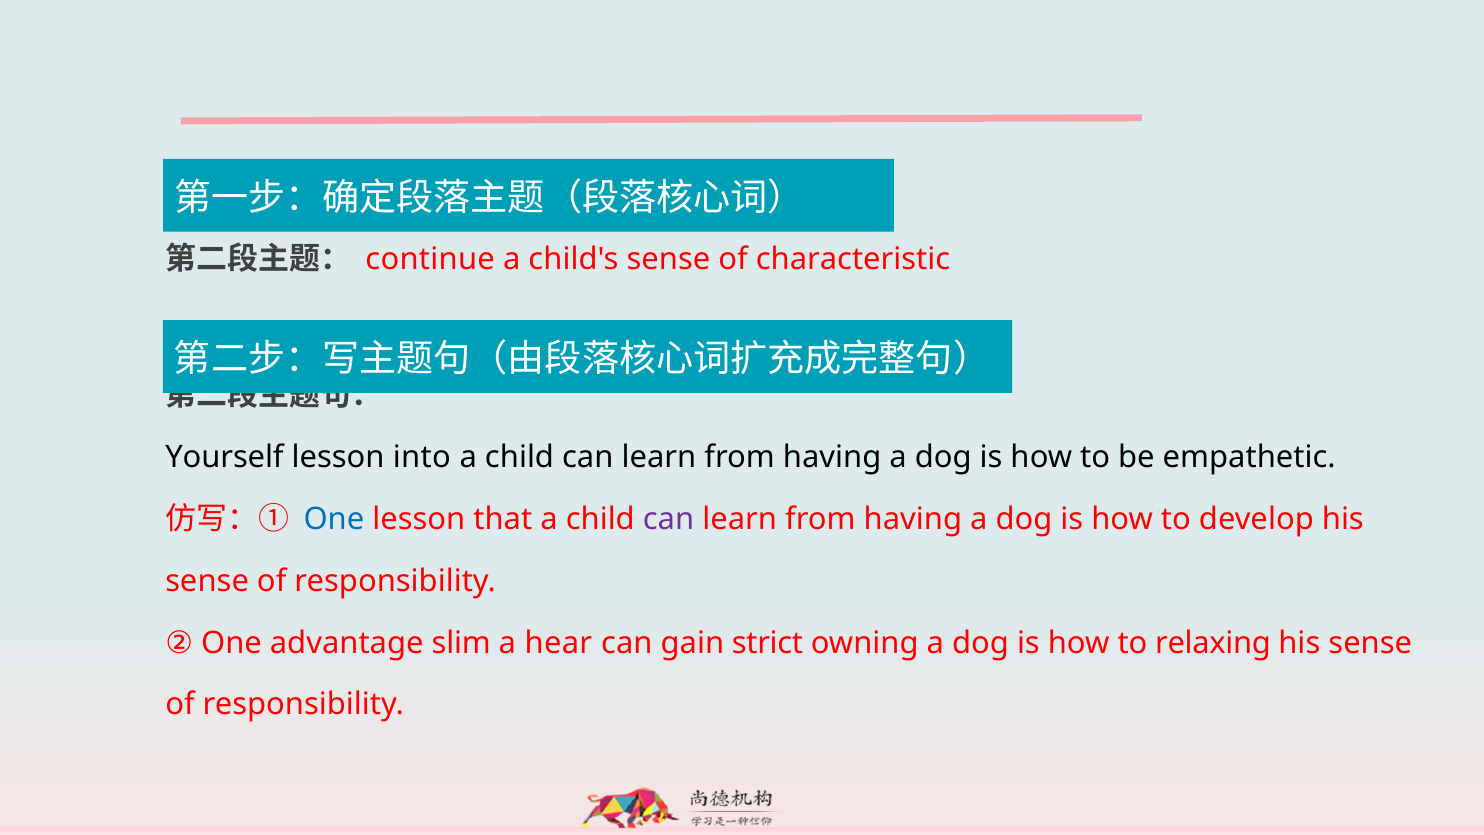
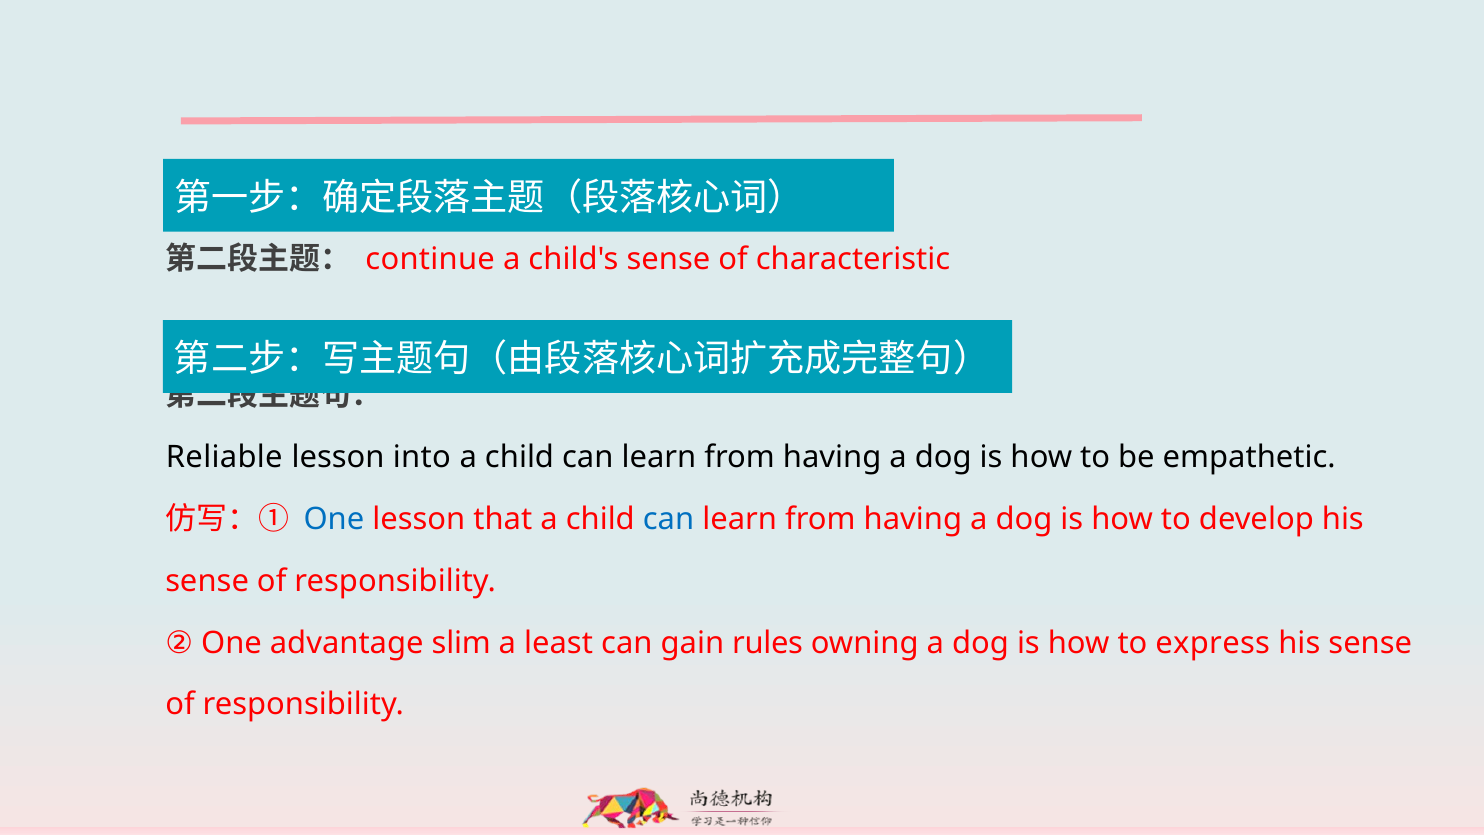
Yourself: Yourself -> Reliable (224, 457)
can colour: purple -> blue (668, 519)
hear: hear -> least (559, 643)
strict: strict -> rules (768, 643)
relaxing: relaxing -> express (1213, 643)
